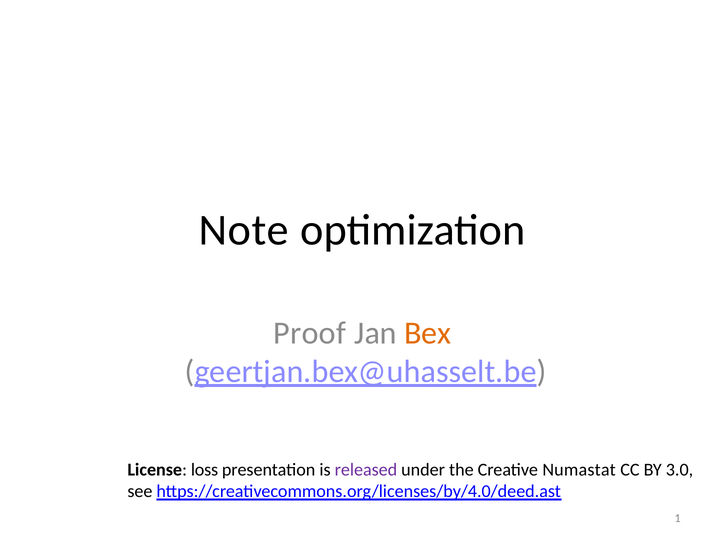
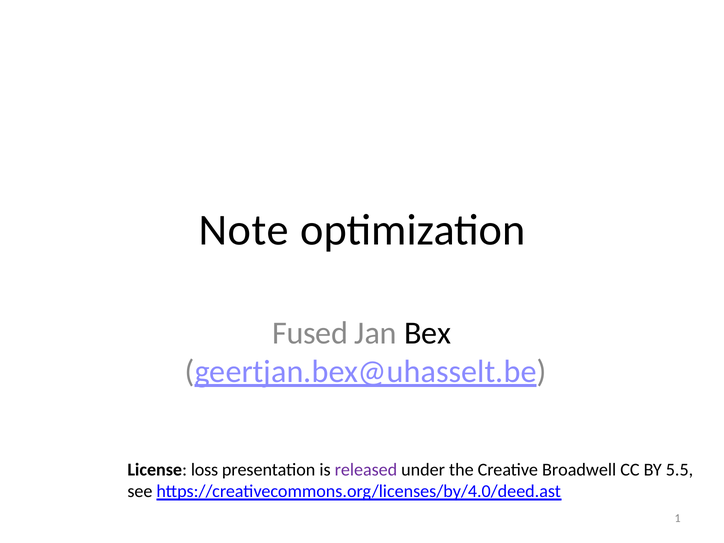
Proof: Proof -> Fused (310, 333)
Bex colour: orange -> black (428, 333)
Numastat: Numastat -> Broadwell (579, 470)
3.0: 3.0 -> 5.5 (680, 470)
